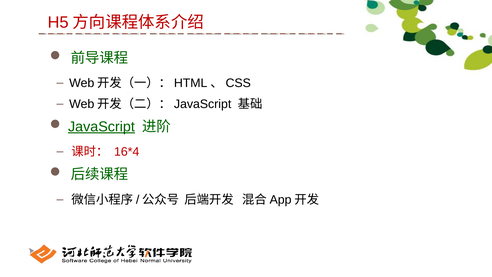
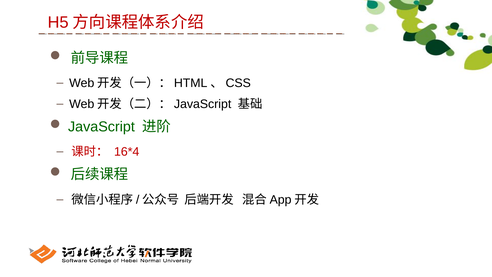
JavaScript underline: present -> none (101, 127)
